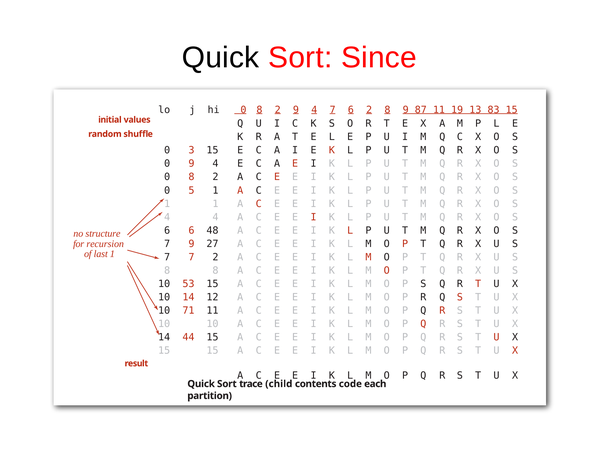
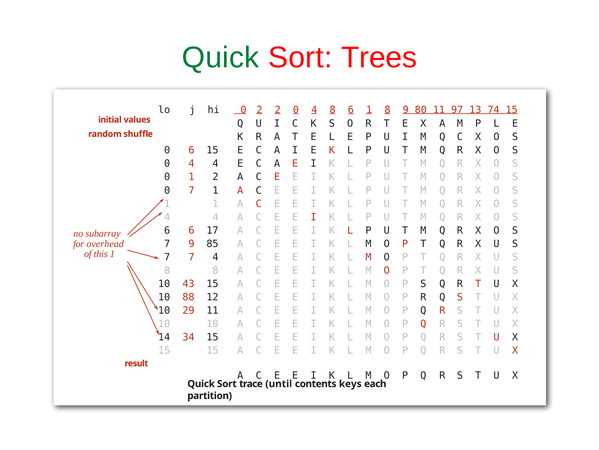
Quick colour: black -> green (221, 58)
Since: Since -> Trees (379, 58)
hi 0 8: 8 -> 2 (259, 110)
2 9: 9 -> 0 (296, 110)
4 7: 7 -> 8 (333, 110)
6 2: 2 -> 1 (369, 110)
87: 87 -> 80 (421, 110)
19: 19 -> 97 (457, 110)
83: 83 -> 74 (494, 110)
0 3: 3 -> 6 (191, 150)
9: 9 -> 4 (191, 163)
8: 8 -> 1 (191, 177)
0 5: 5 -> 7 (191, 190)
48: 48 -> 17 (212, 230)
structure: structure -> subarray (103, 233)
recursion: recursion -> overhead (105, 243)
27: 27 -> 85 (212, 243)
last: last -> this (101, 253)
7 2: 2 -> 4 (215, 257)
53: 53 -> 43 (188, 283)
10 14: 14 -> 88 (188, 297)
71: 71 -> 29 (188, 310)
44: 44 -> 34 (188, 337)
child: child -> until (279, 383)
code: code -> keys (350, 383)
